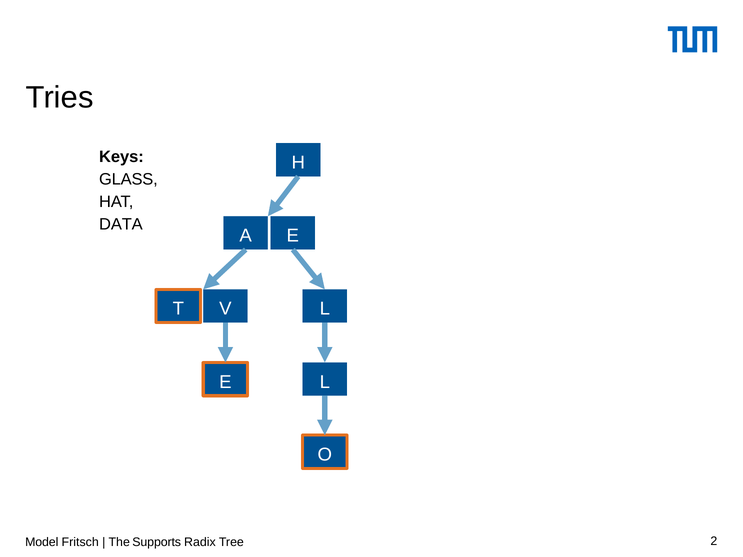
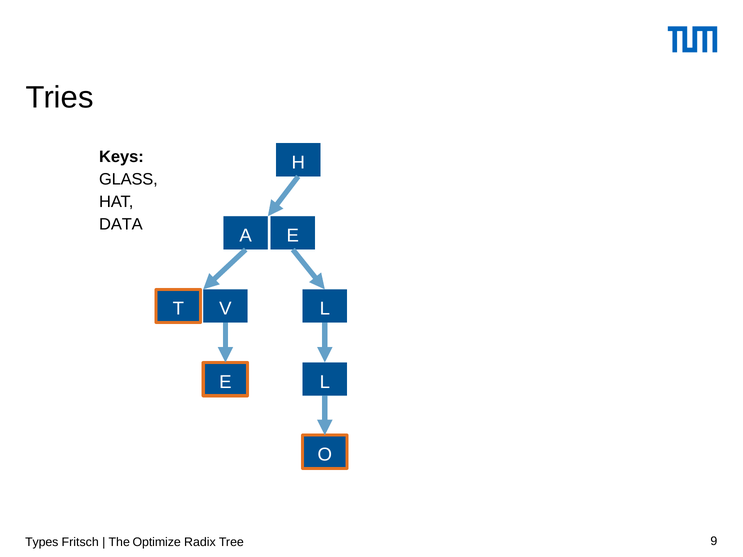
Model: Model -> Types (42, 542)
Supports: Supports -> Optimize (157, 542)
2: 2 -> 9 (714, 542)
